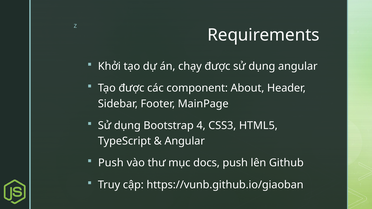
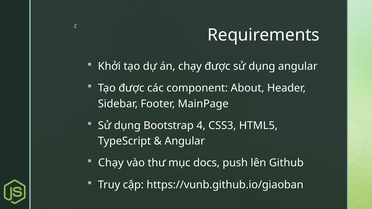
Push: Push -> Chạy (111, 163)
